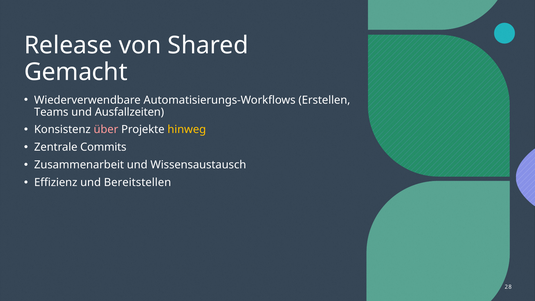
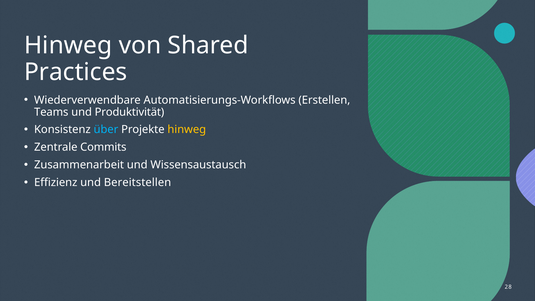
Release: Release -> Hinweg (68, 46)
Gemacht: Gemacht -> Practices (76, 72)
Ausfallzeiten: Ausfallzeiten -> Produktivität (129, 112)
über colour: pink -> light blue (106, 130)
